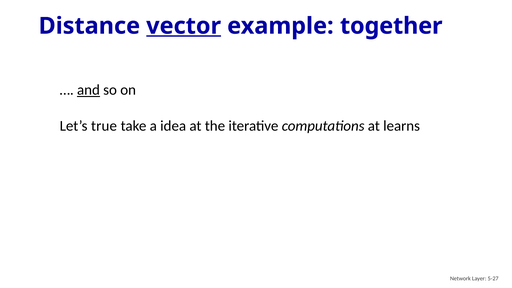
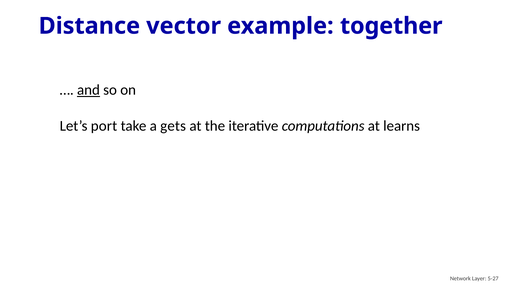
vector underline: present -> none (184, 26)
true: true -> port (104, 126)
idea: idea -> gets (173, 126)
